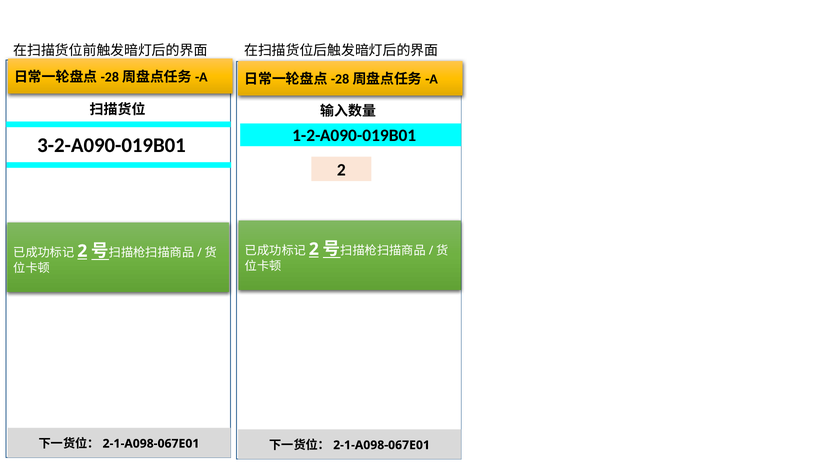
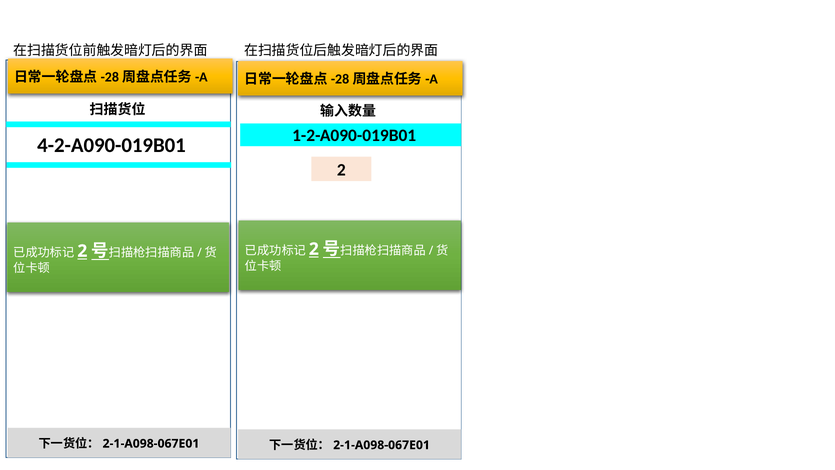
3-2-A090-019B01: 3-2-A090-019B01 -> 4-2-A090-019B01 (111, 145)
